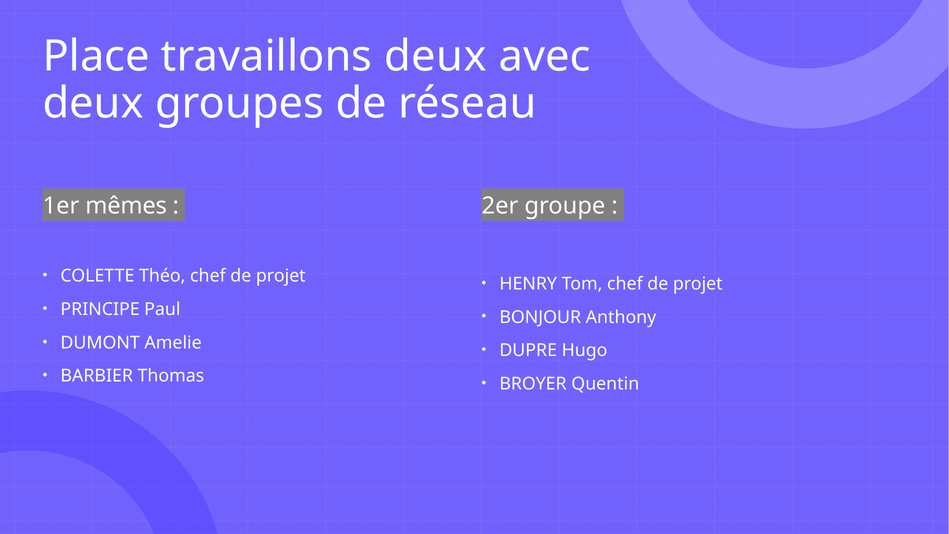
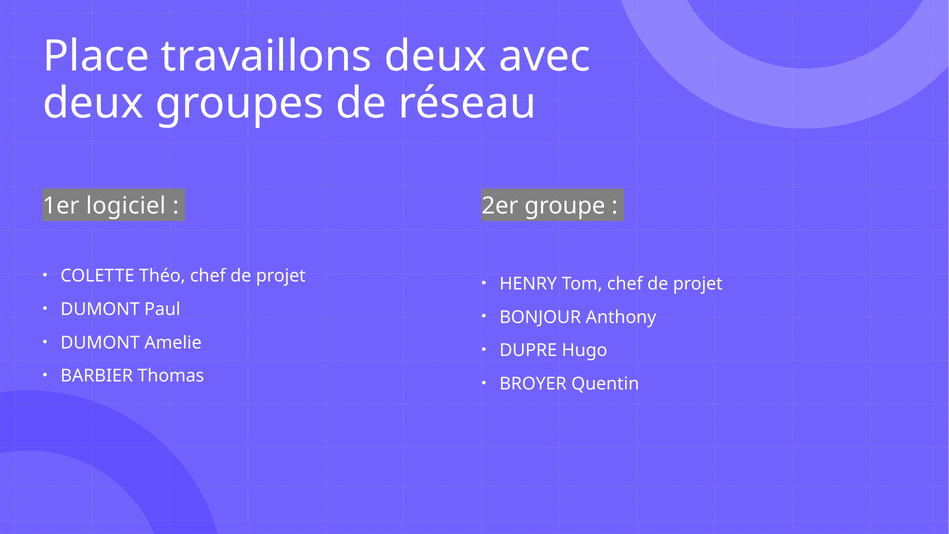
mêmes: mêmes -> logiciel (126, 206)
PRINCIPE: PRINCIPE -> DUMONT (100, 309)
